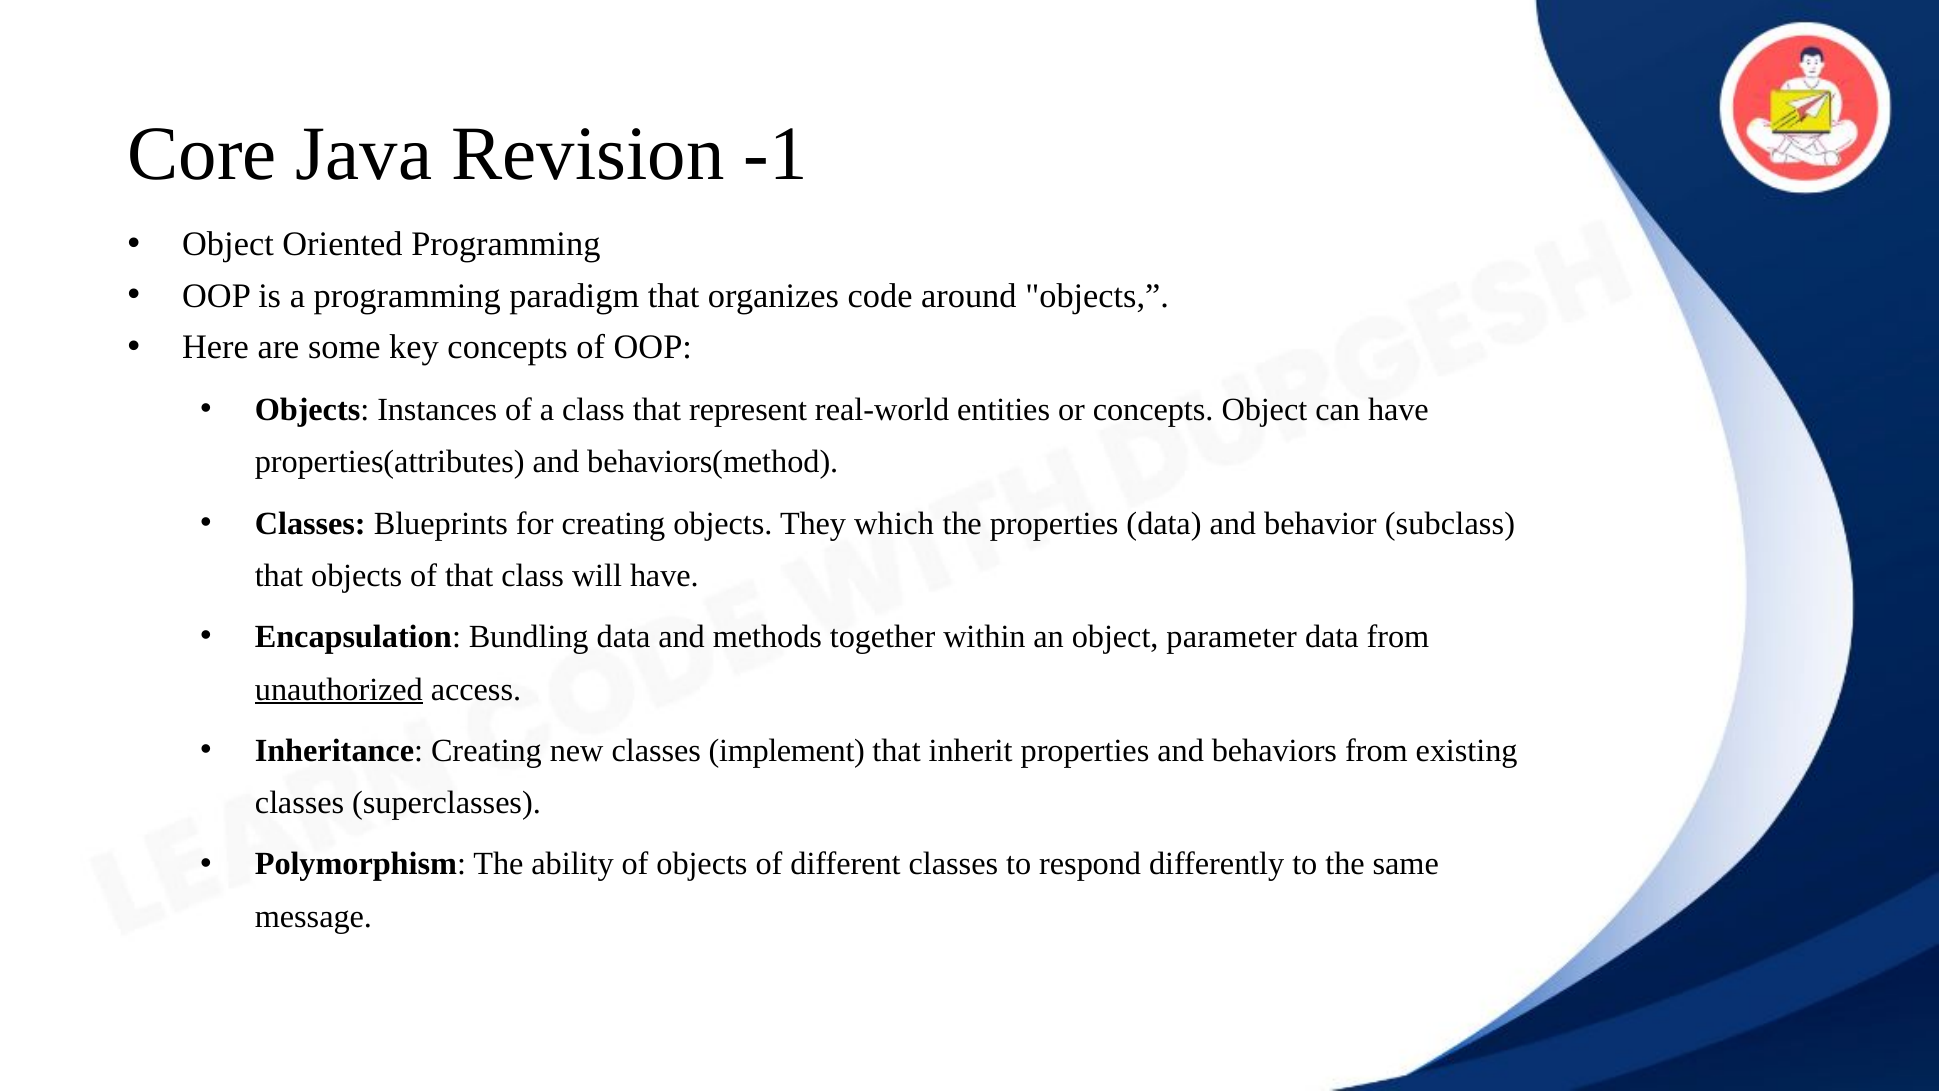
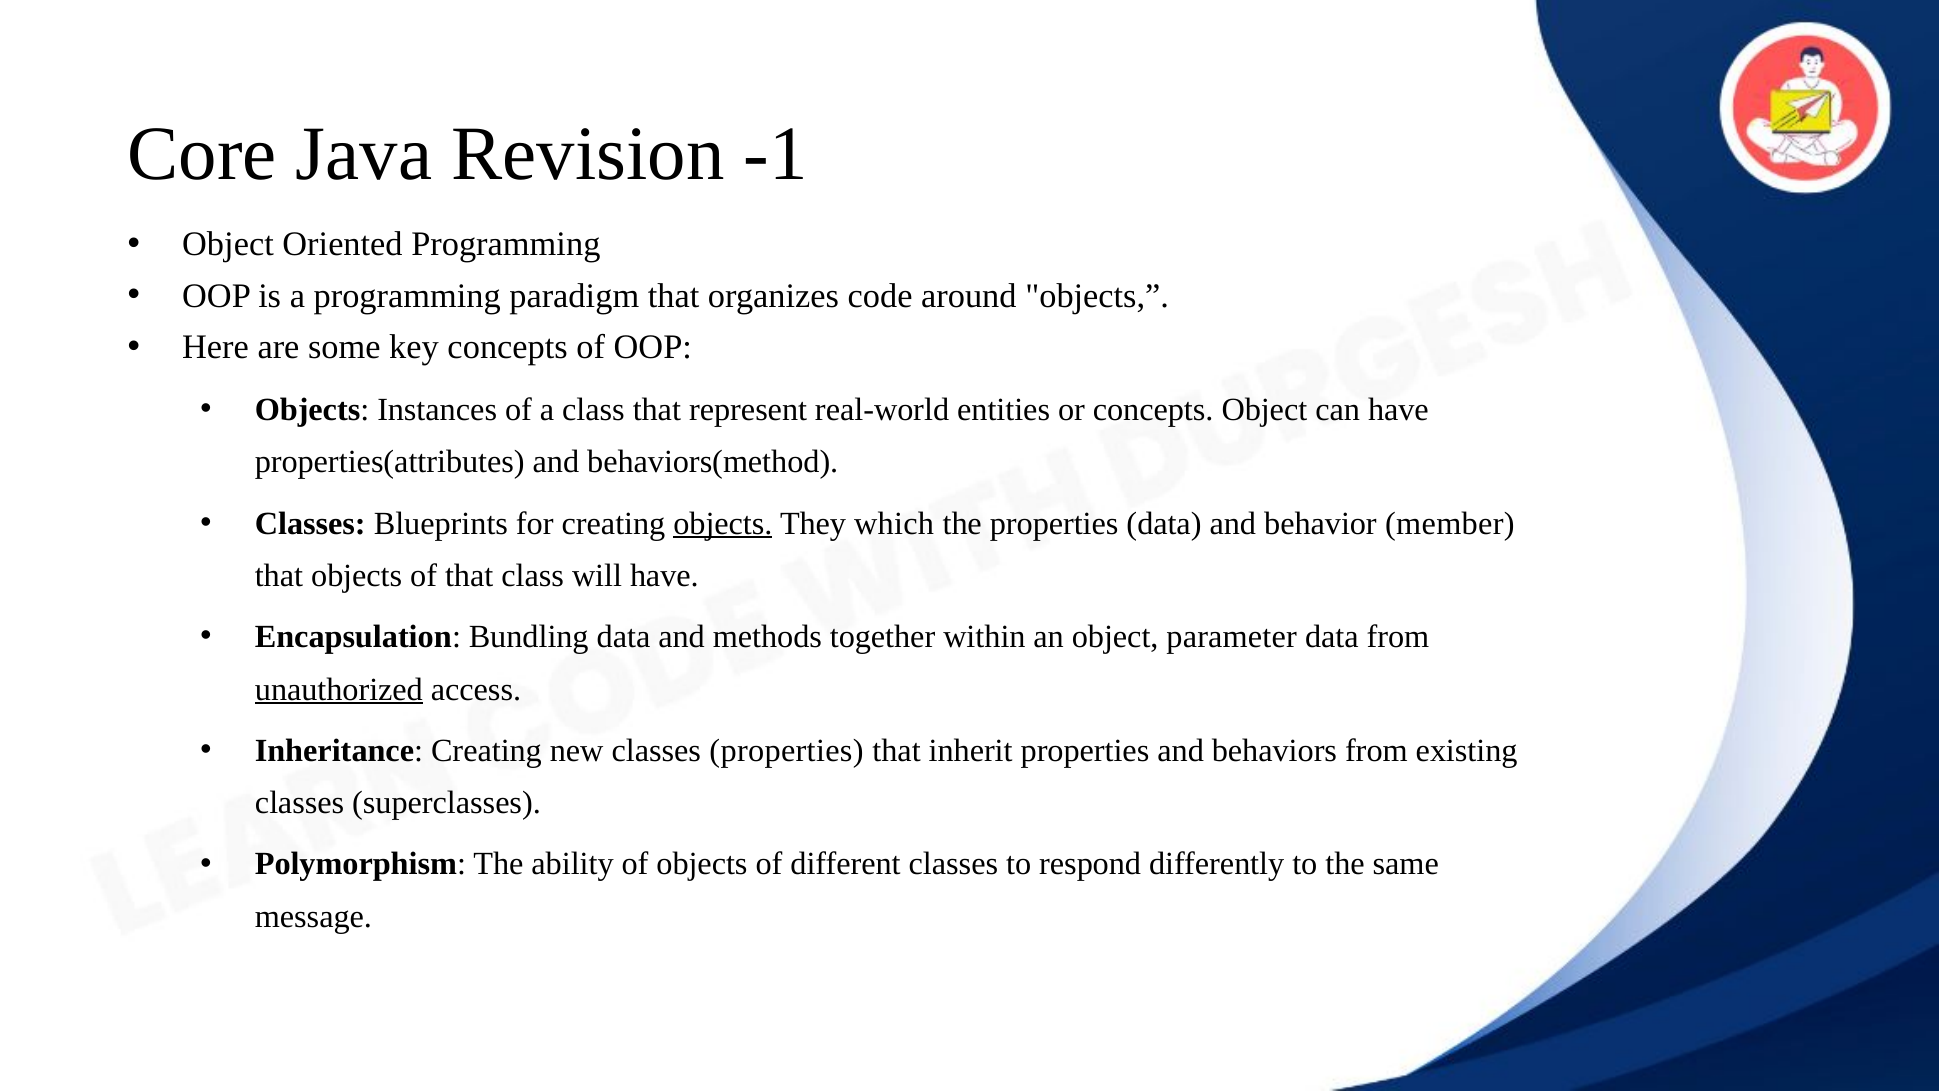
objects underline: none -> present (723, 523)
subclass: subclass -> member (1450, 523)
classes implement: implement -> properties (787, 750)
